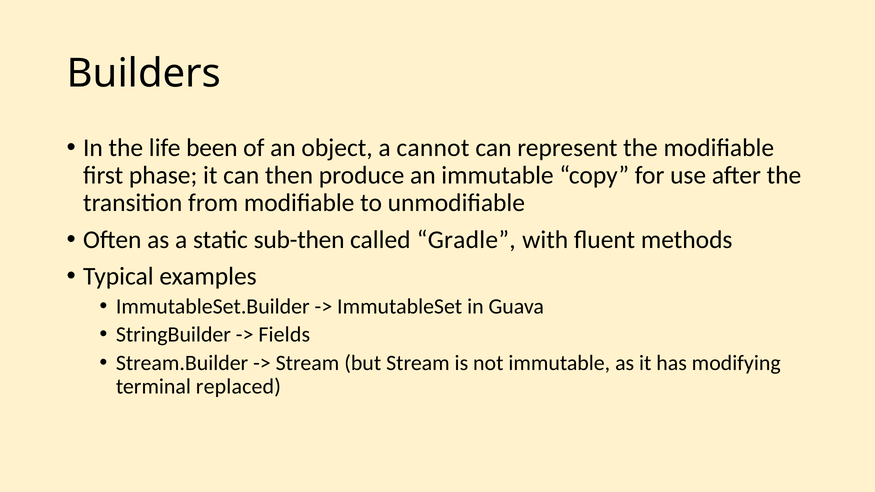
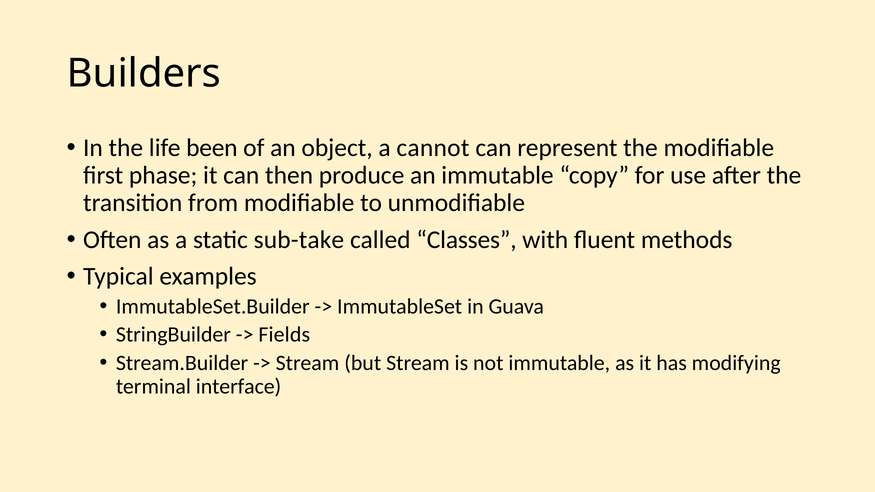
sub-then: sub-then -> sub-take (299, 240)
Gradle: Gradle -> Classes (466, 240)
replaced: replaced -> interface (239, 387)
